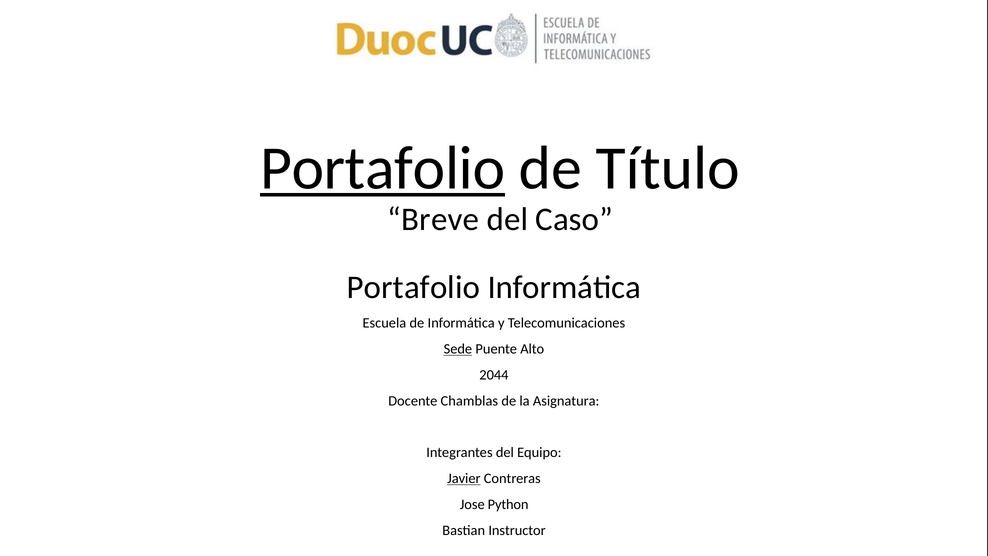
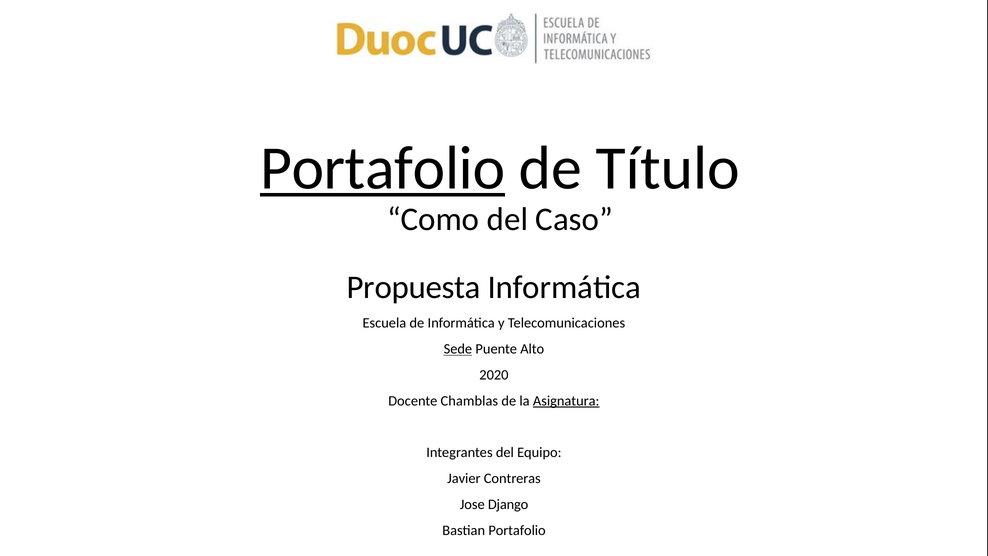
Breve: Breve -> Como (433, 219)
Portafolio: Portafolio -> Propuesta (414, 287)
2044: 2044 -> 2020 (494, 375)
Asignatura underline: none -> present (566, 401)
Javier underline: present -> none (464, 478)
Python: Python -> Django (508, 504)
Bastian Instructor: Instructor -> Portafolio (517, 530)
